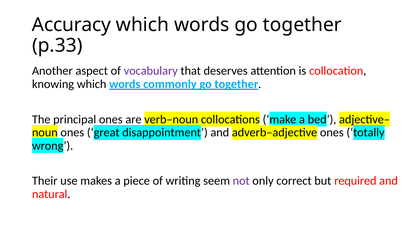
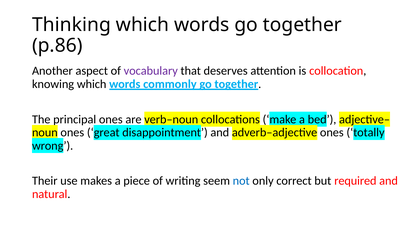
Accuracy: Accuracy -> Thinking (71, 25)
p.33: p.33 -> p.86 (57, 46)
not colour: purple -> blue (241, 181)
